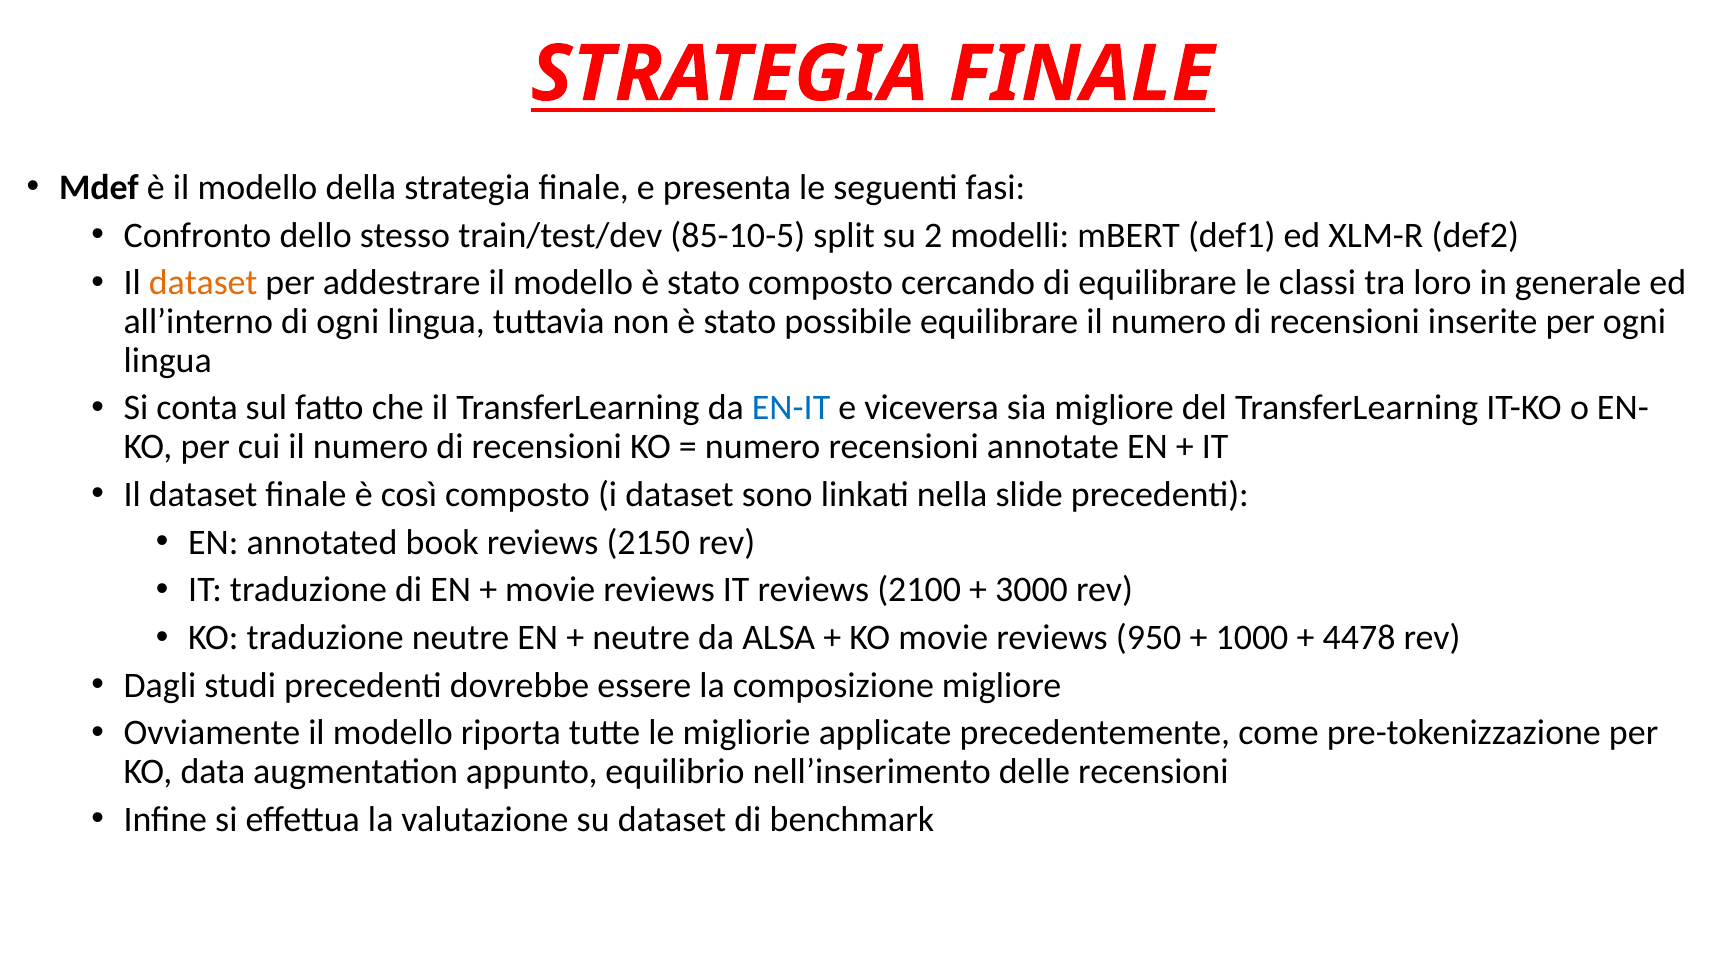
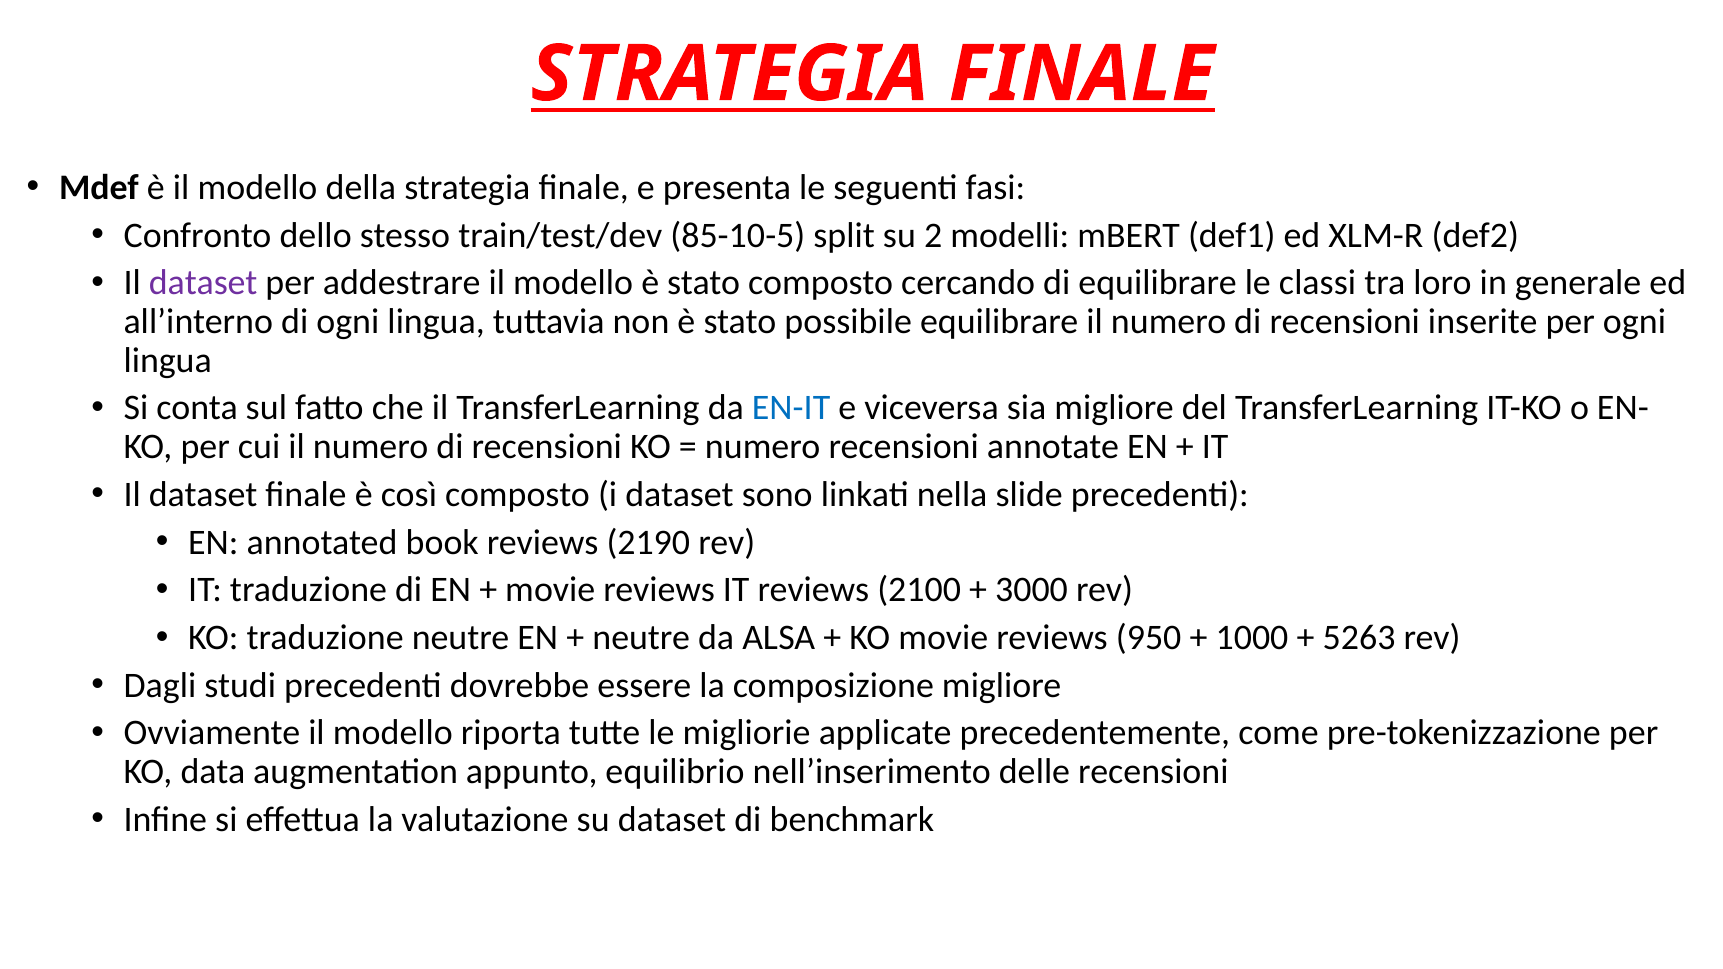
dataset colour: orange -> purple (203, 283)
2150: 2150 -> 2190 (648, 542)
4478: 4478 -> 5263 (1359, 638)
